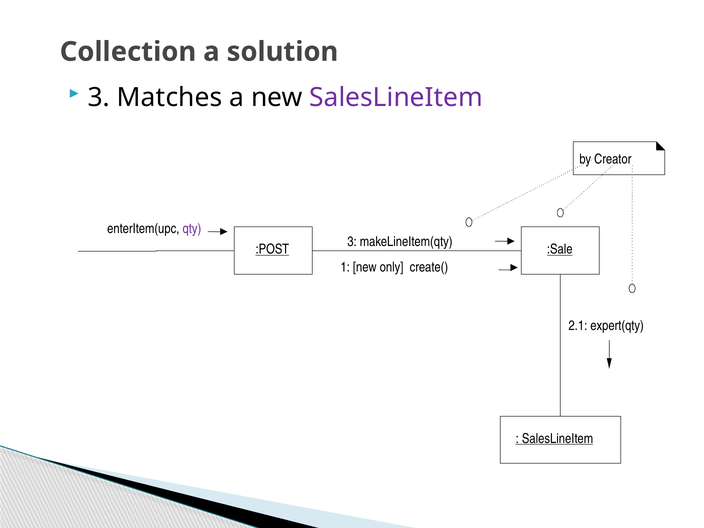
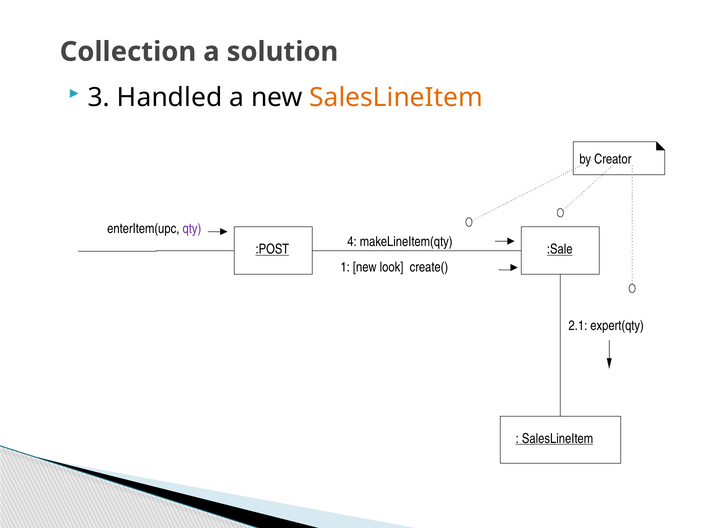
Matches: Matches -> Handled (170, 97)
SalesLineItem colour: purple -> orange (396, 97)
3: 3 -> 4 (352, 242)
only: only -> look (392, 267)
